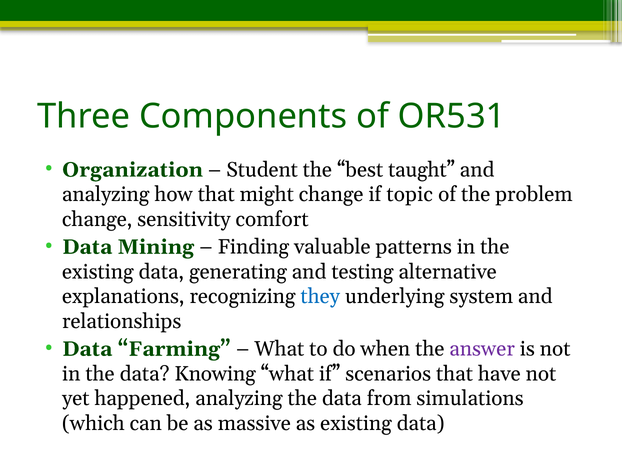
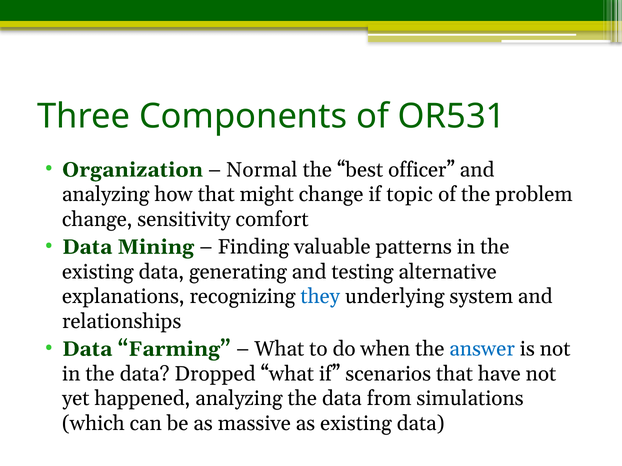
Student: Student -> Normal (262, 170)
taught: taught -> officer (422, 170)
answer colour: purple -> blue (482, 349)
Knowing: Knowing -> Dropped (215, 374)
